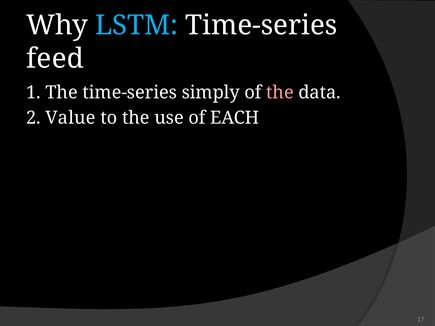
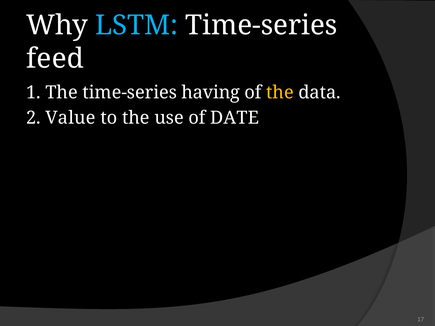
simply: simply -> having (211, 93)
the colour: pink -> yellow (280, 93)
EACH: EACH -> DATE (235, 118)
